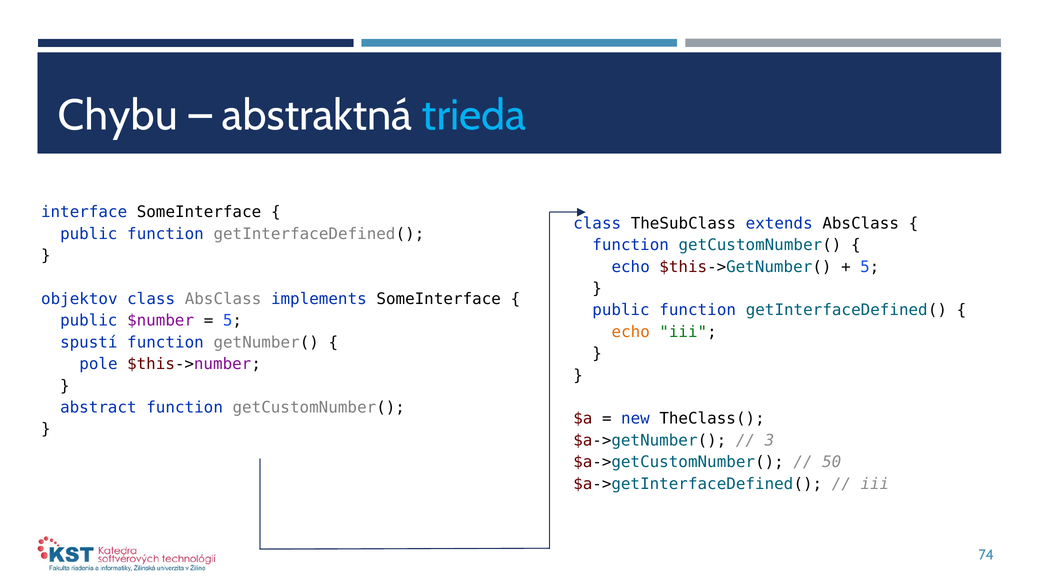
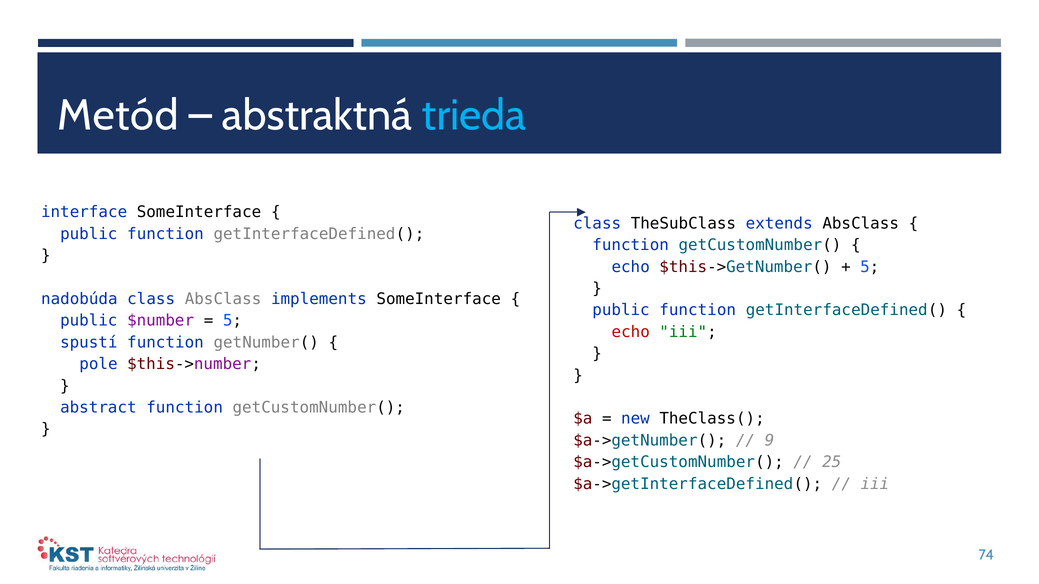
Chybu: Chybu -> Metód (118, 115)
objektov: objektov -> nadobúda (79, 299)
echo colour: orange -> red (631, 332)
3: 3 -> 9 (769, 441)
50: 50 -> 25 (832, 462)
